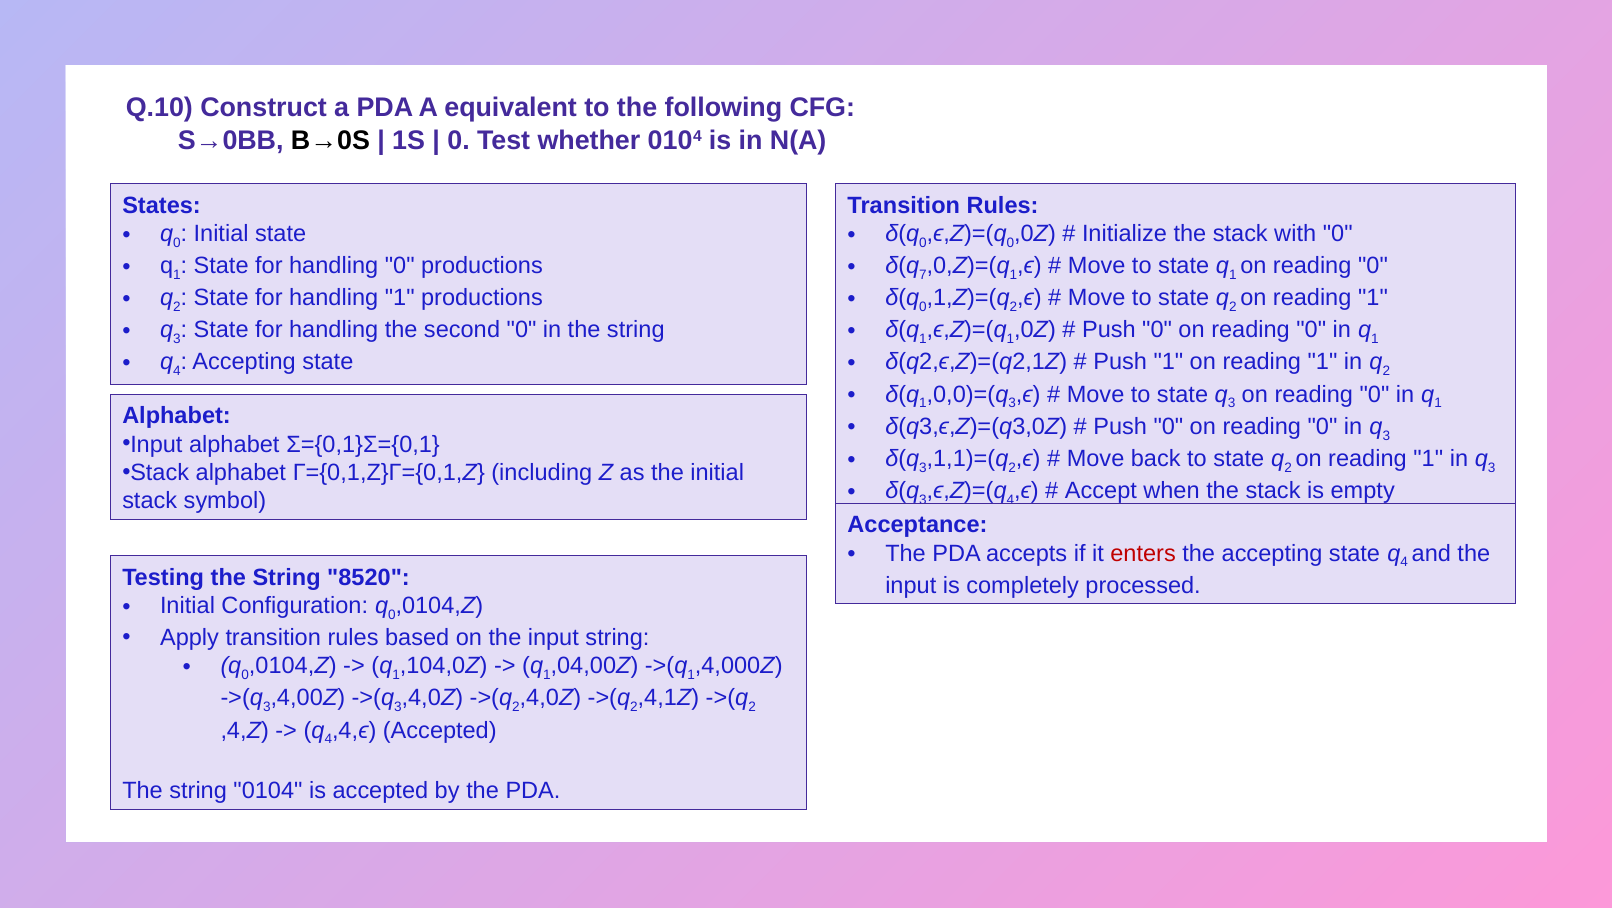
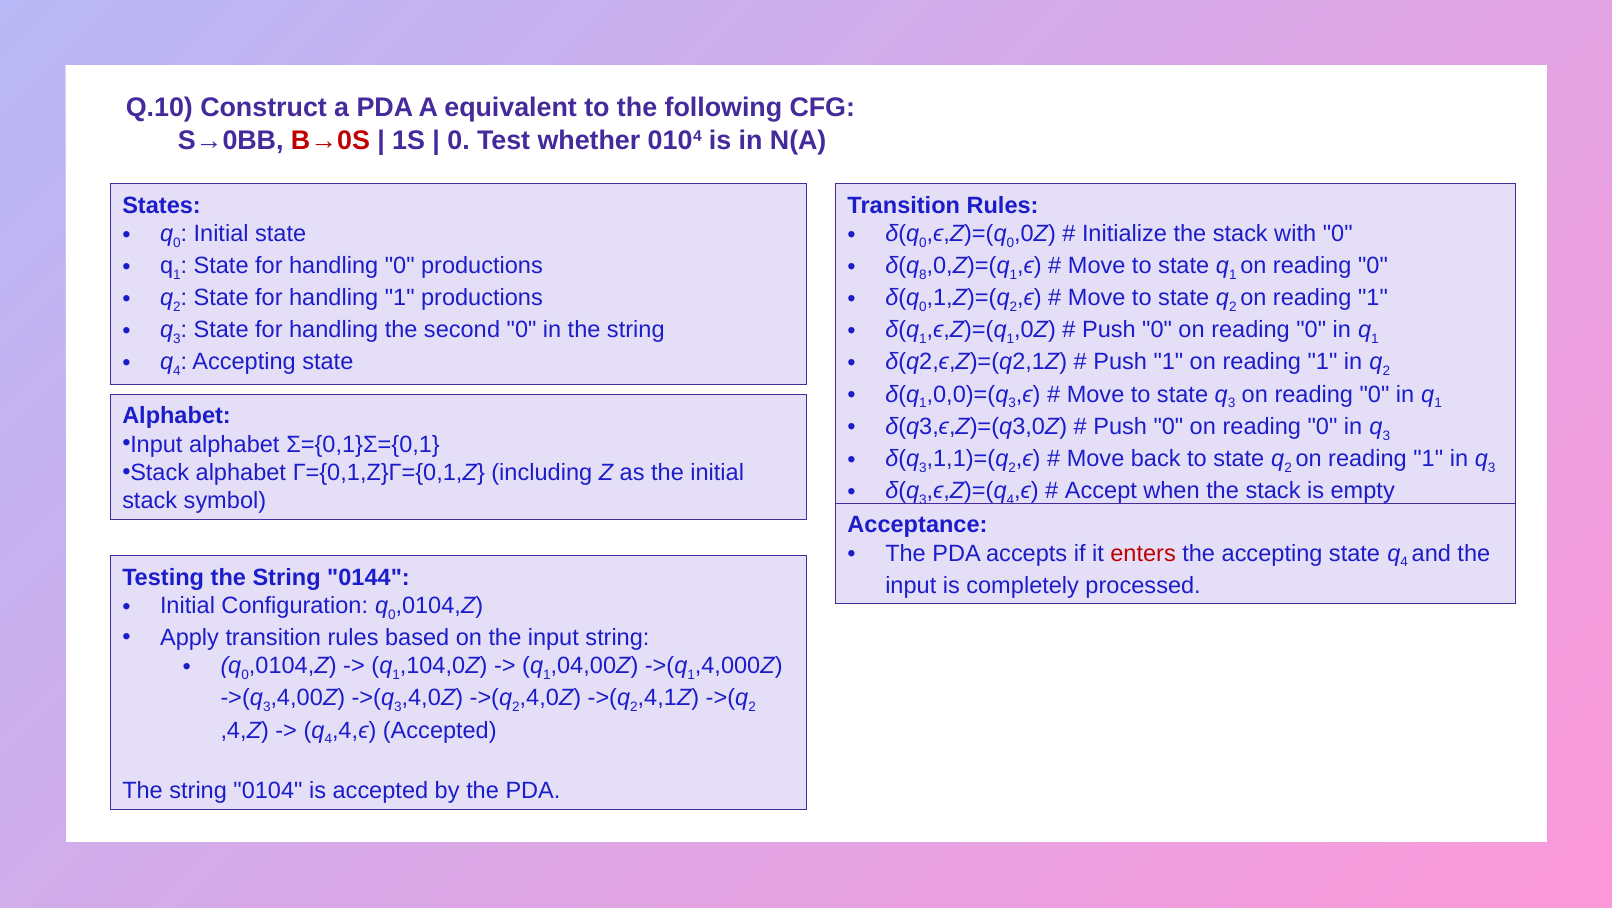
B→0S colour: black -> red (330, 140)
7: 7 -> 8 (923, 275)
8520: 8520 -> 0144 (369, 577)
